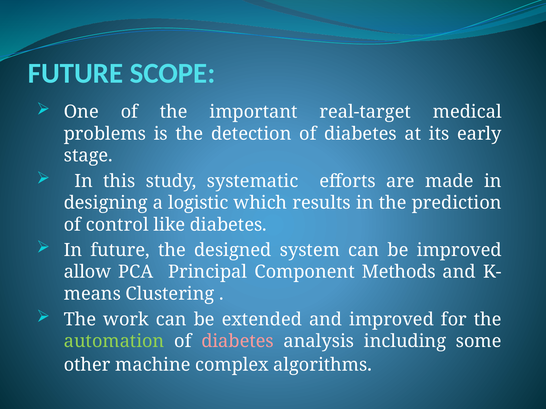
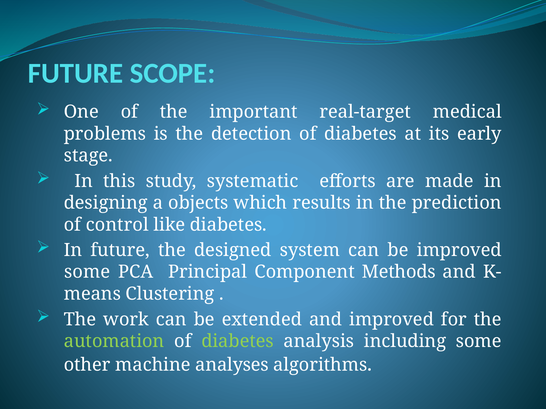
logistic: logistic -> objects (198, 203)
allow: allow -> some (87, 272)
diabetes colour: pink -> light green (238, 342)
complex: complex -> analyses (232, 365)
